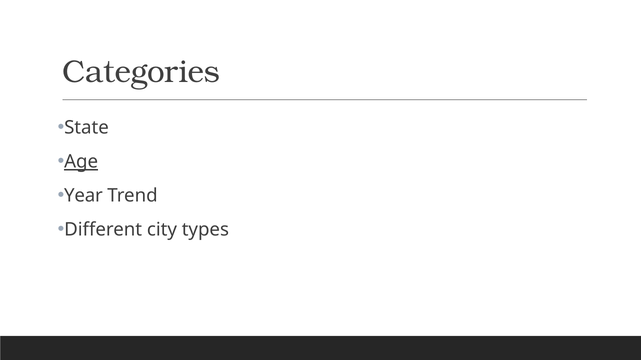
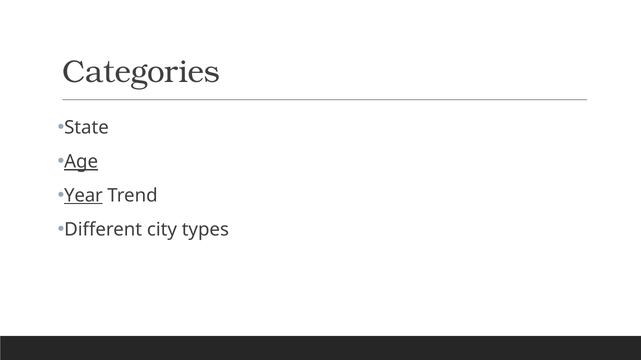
Year underline: none -> present (83, 196)
